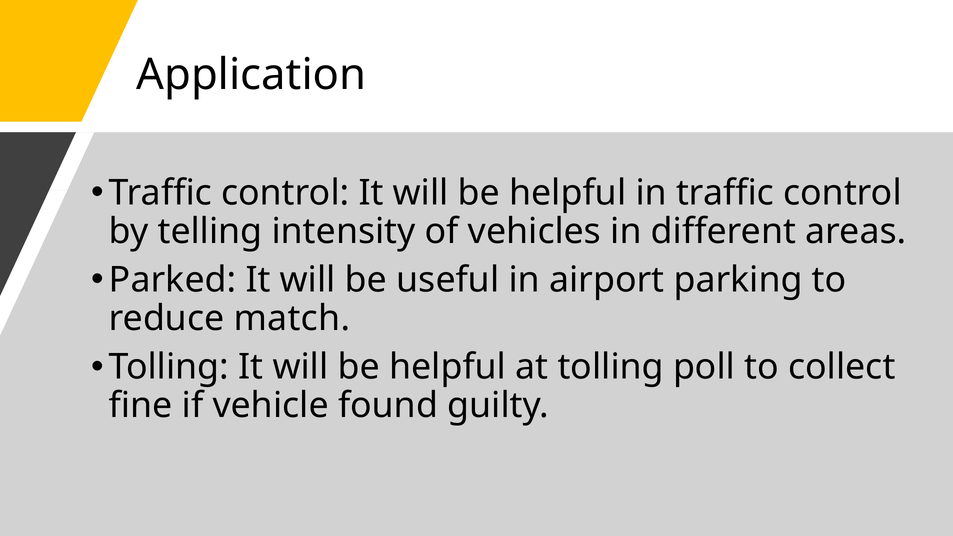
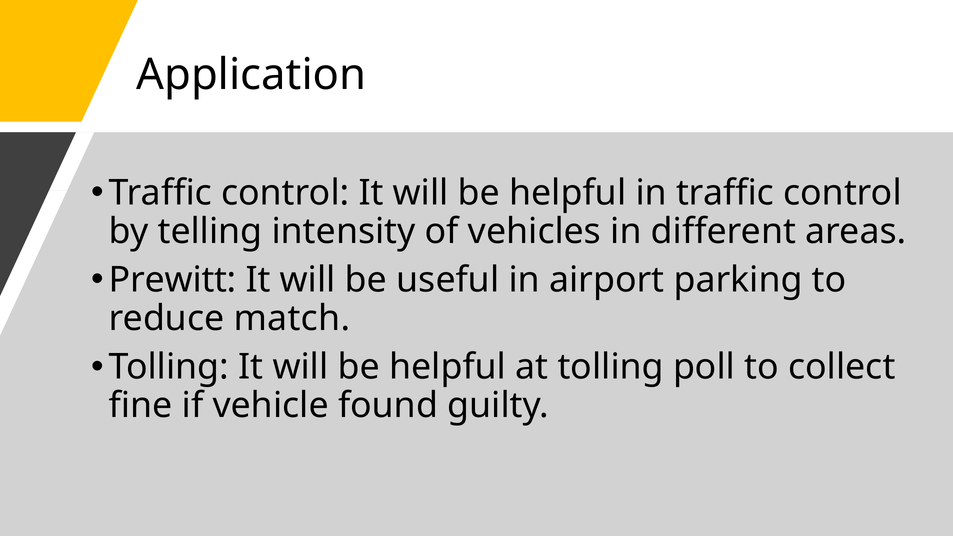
Parked: Parked -> Prewitt (173, 280)
